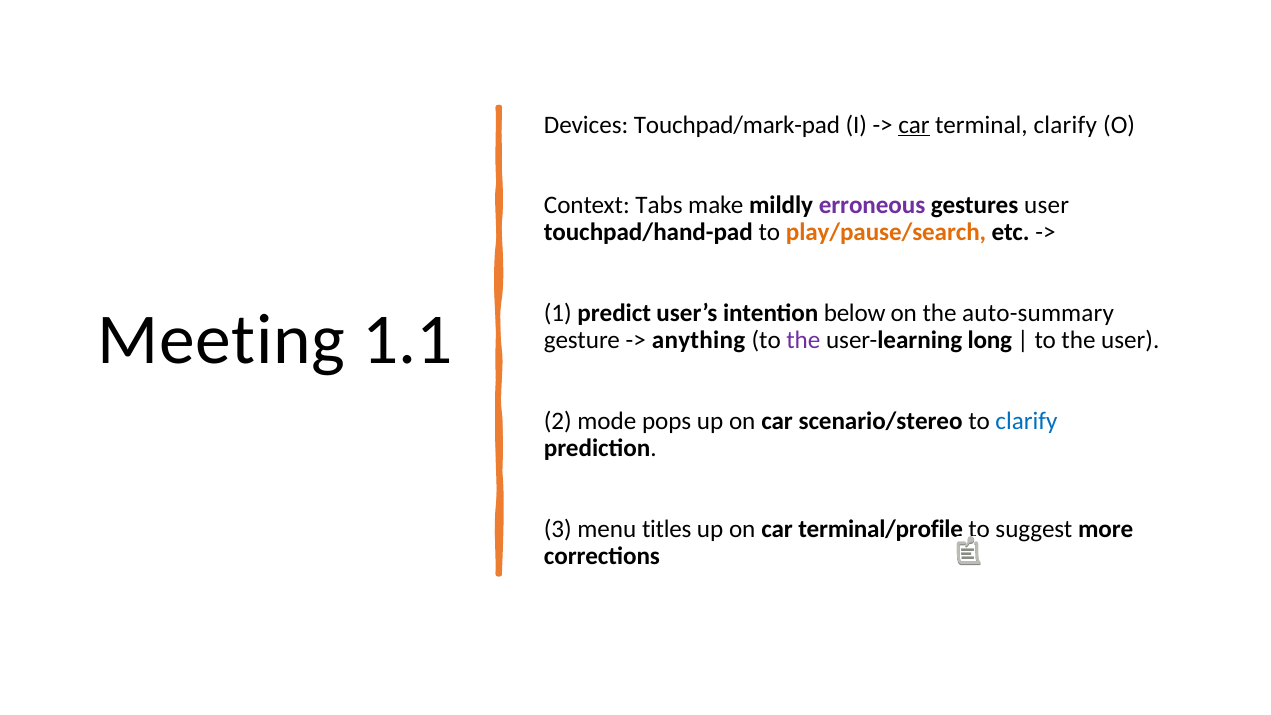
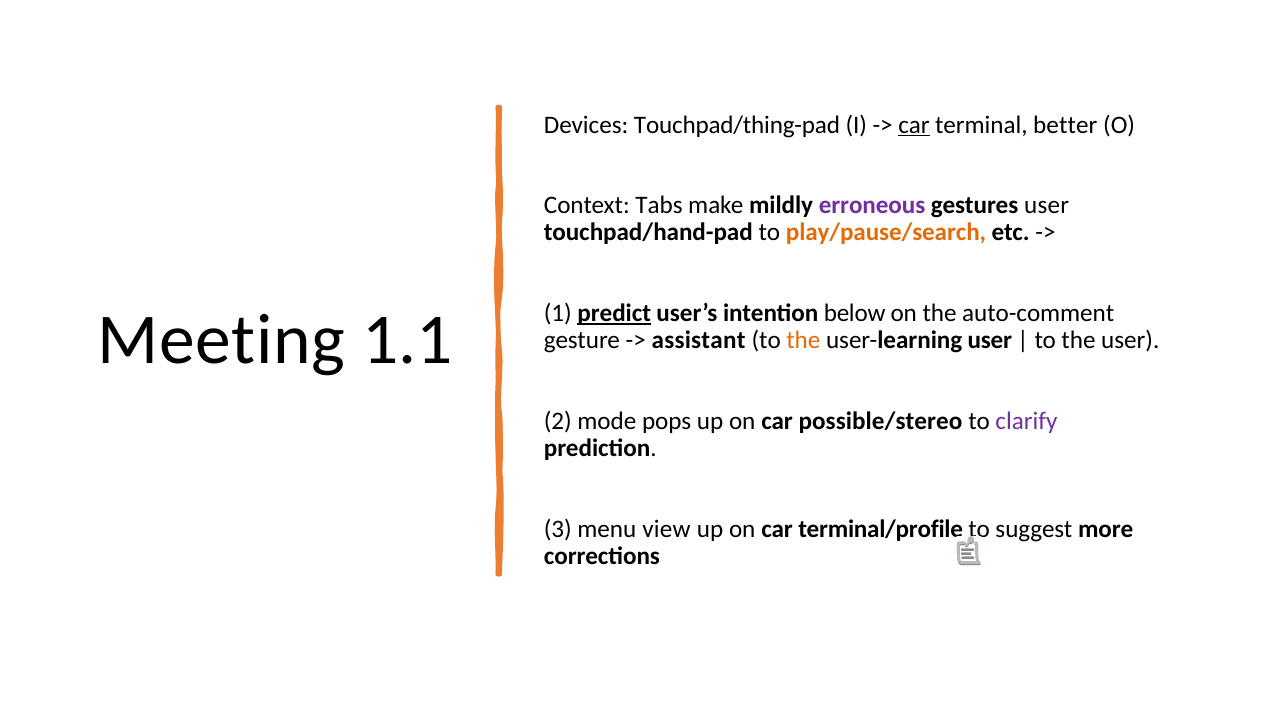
Touchpad/mark-pad: Touchpad/mark-pad -> Touchpad/thing-pad (737, 125)
terminal clarify: clarify -> better (1065, 125)
predict underline: none -> present (614, 313)
auto-summary: auto-summary -> auto-comment (1038, 313)
anything: anything -> assistant (699, 340)
the colour: purple -> orange (803, 340)
user-learning long: long -> user (990, 340)
scenario/stereo: scenario/stereo -> possible/stereo (880, 421)
clarify colour: blue -> purple (1026, 421)
titles: titles -> view (667, 529)
